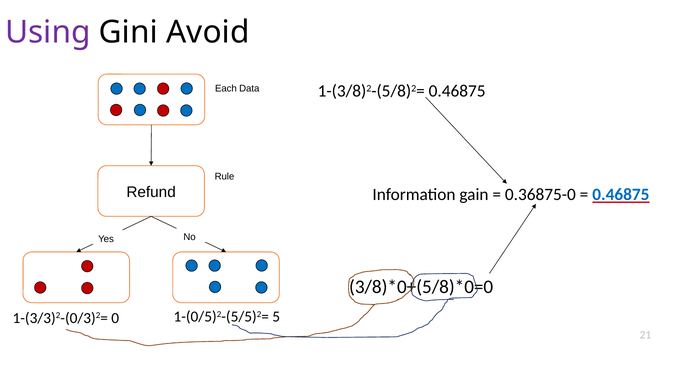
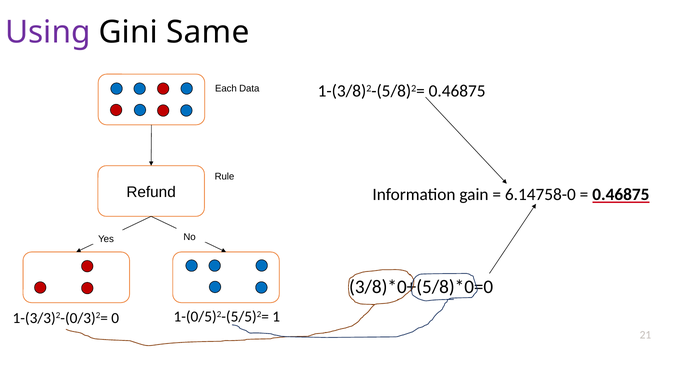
Avoid: Avoid -> Same (208, 32)
0.36875-0: 0.36875-0 -> 6.14758-0 (540, 195)
0.46875 colour: blue -> black (621, 195)
5: 5 -> 1 (276, 316)
